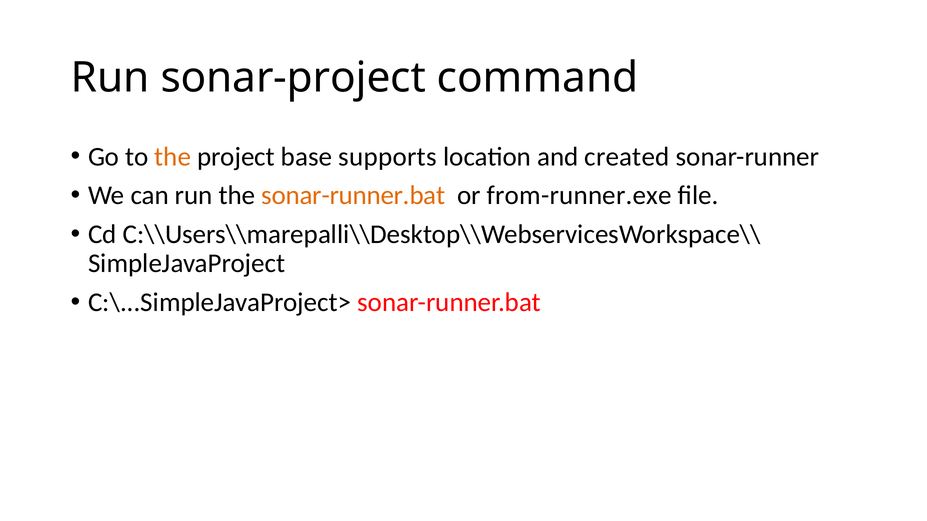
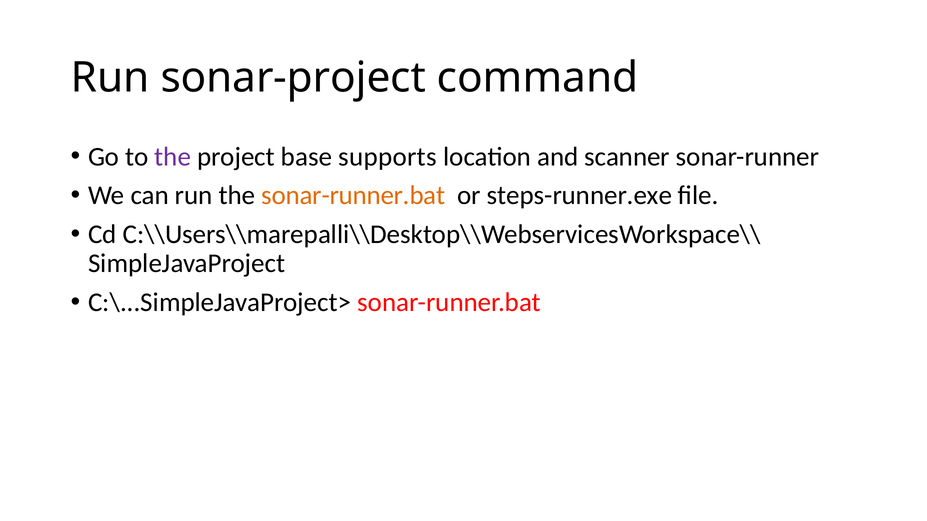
the colour: orange -> purple (173, 157)
created: created -> scanner (627, 157)
from-runner.exe: from-runner.exe -> steps-runner.exe (579, 196)
